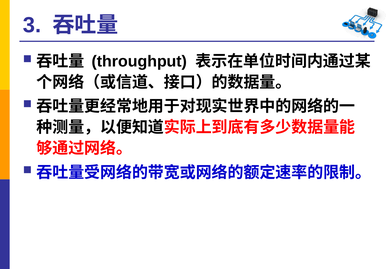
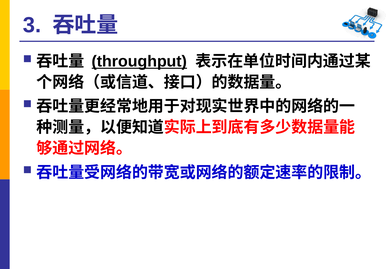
throughput underline: none -> present (139, 61)
